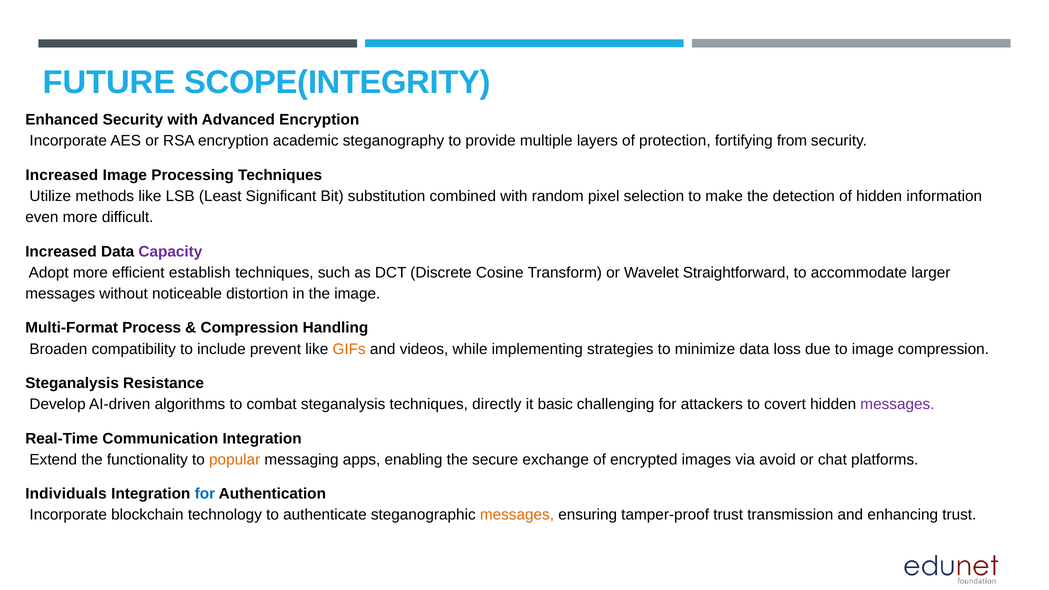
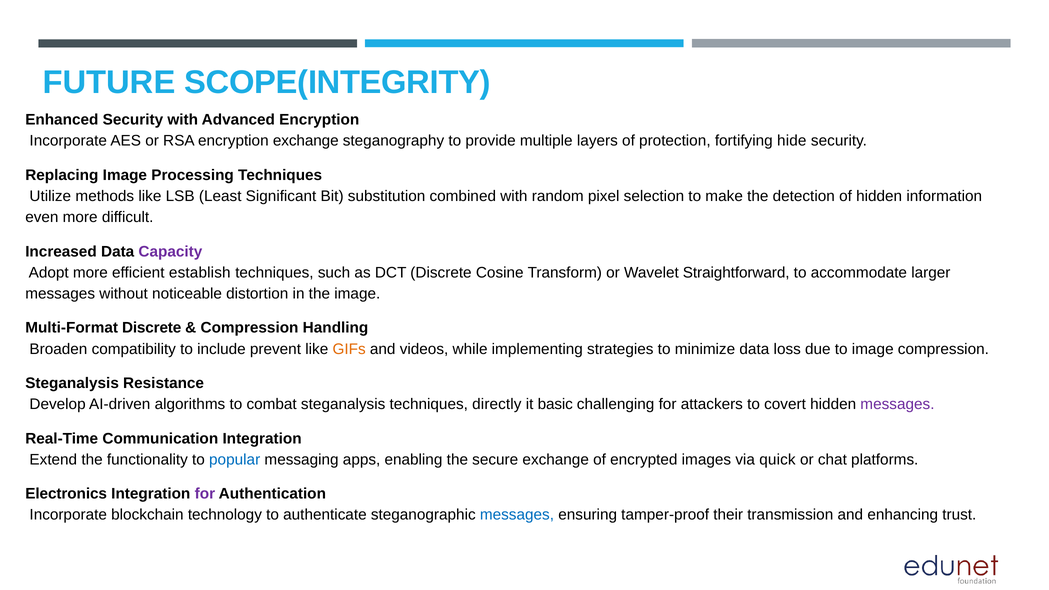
encryption academic: academic -> exchange (306, 141)
from: from -> hide (792, 141)
Increased: Increased -> Replacing (62, 175)
Multi-Format Process: Process -> Discrete (152, 328)
popular colour: orange -> blue (235, 460)
avoid: avoid -> quick (777, 460)
Individuals: Individuals -> Electronics (66, 494)
for colour: blue -> purple (205, 494)
messages colour: orange -> blue (517, 515)
tamper-proof trust: trust -> their (728, 515)
